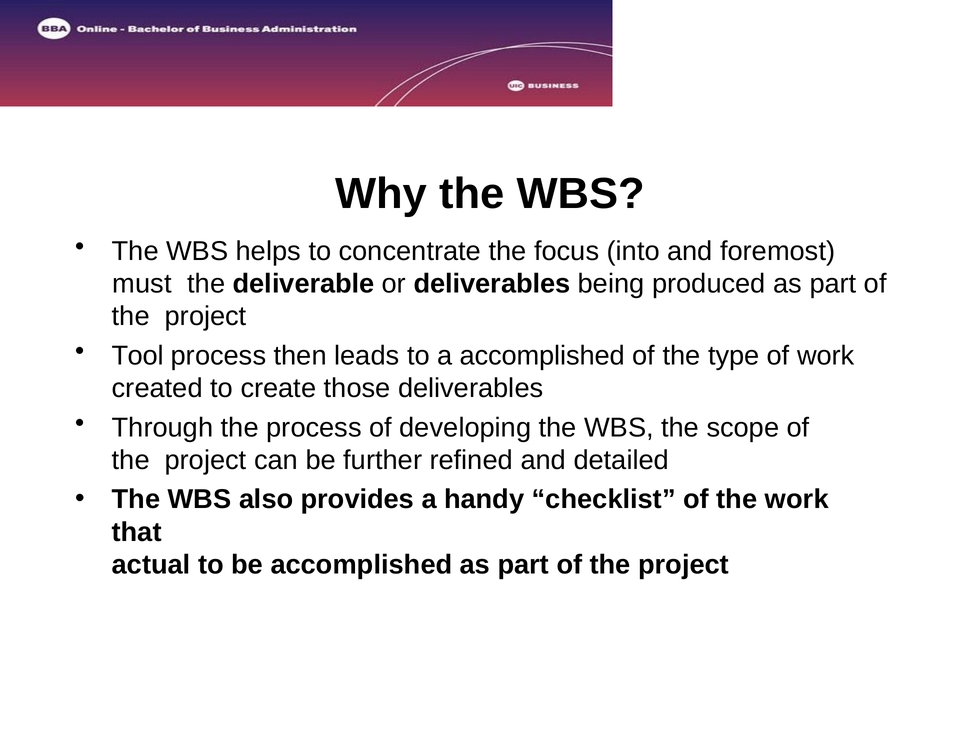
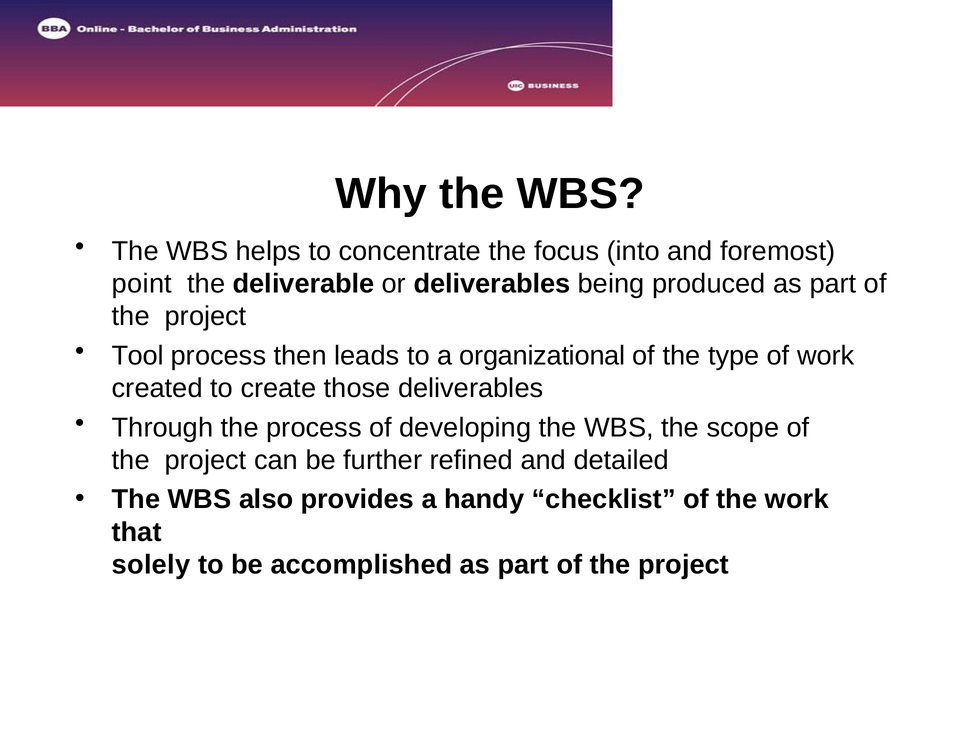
must: must -> point (142, 284)
a accomplished: accomplished -> organizational (542, 356)
actual: actual -> solely (151, 565)
